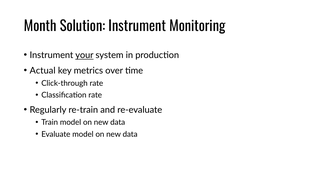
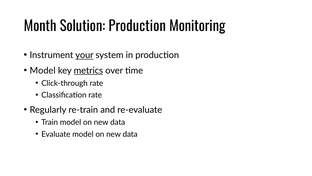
Solution Instrument: Instrument -> Production (137, 26)
Actual: Actual -> Model (43, 70)
metrics underline: none -> present (88, 70)
